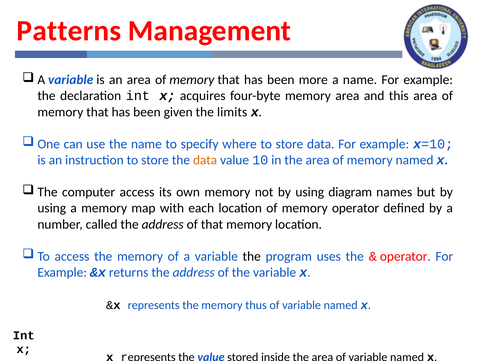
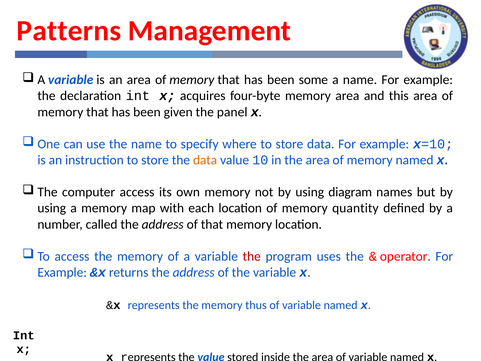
more: more -> some (313, 80)
limits: limits -> panel (232, 112)
memory operator: operator -> quantity (355, 208)
the colour: black -> red (252, 256)
